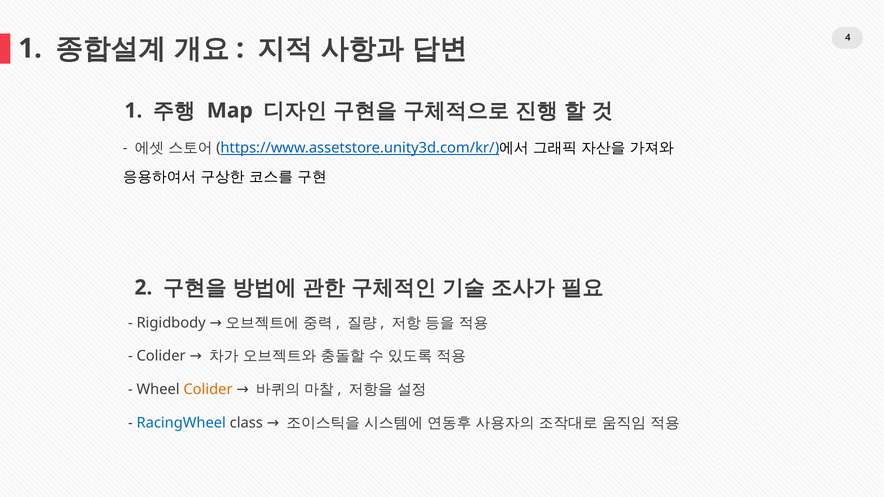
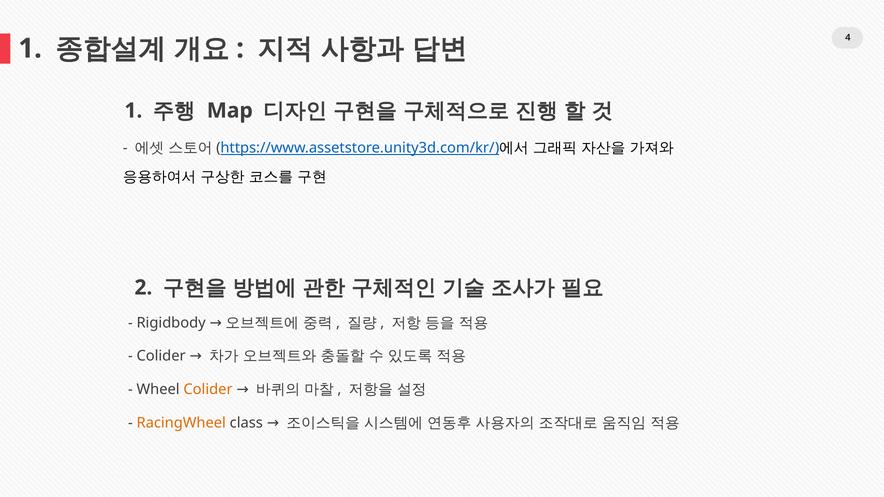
RacingWheel colour: blue -> orange (181, 423)
